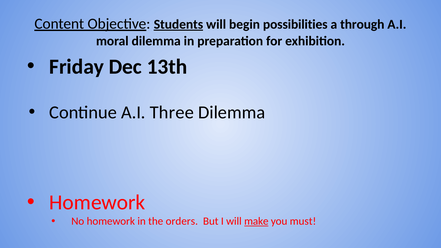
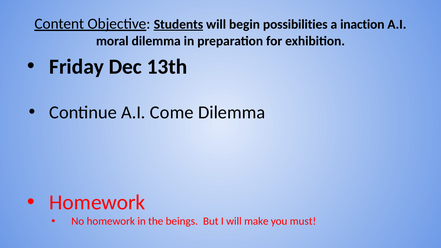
through: through -> inaction (362, 24)
Three: Three -> Come (172, 112)
orders: orders -> beings (182, 221)
make underline: present -> none (256, 221)
